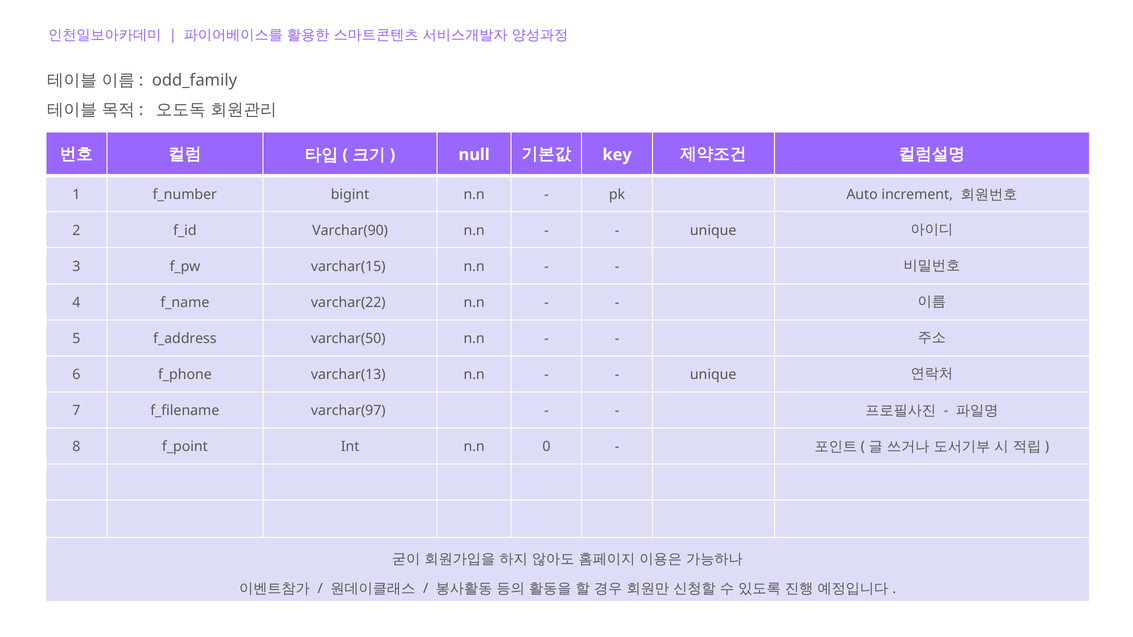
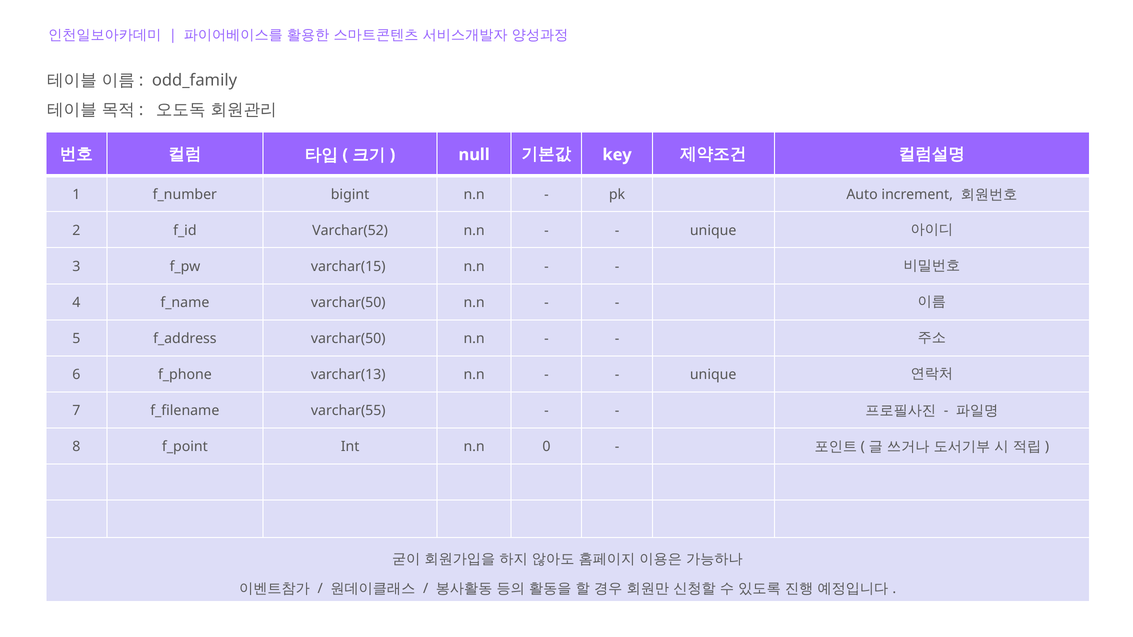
Varchar(90: Varchar(90 -> Varchar(52 (350, 231)
varchar(22: varchar(22 -> varchar(50 (348, 303)
varchar(97: varchar(97 -> varchar(55 (348, 411)
